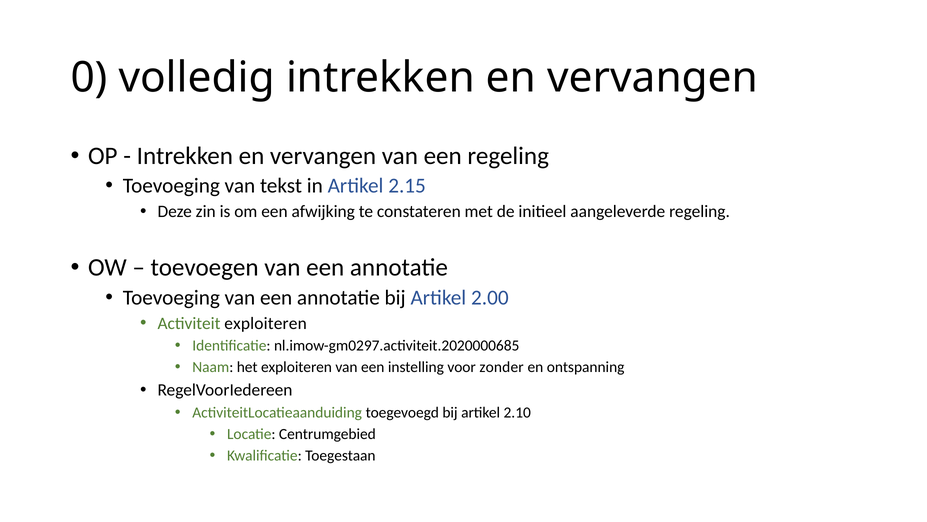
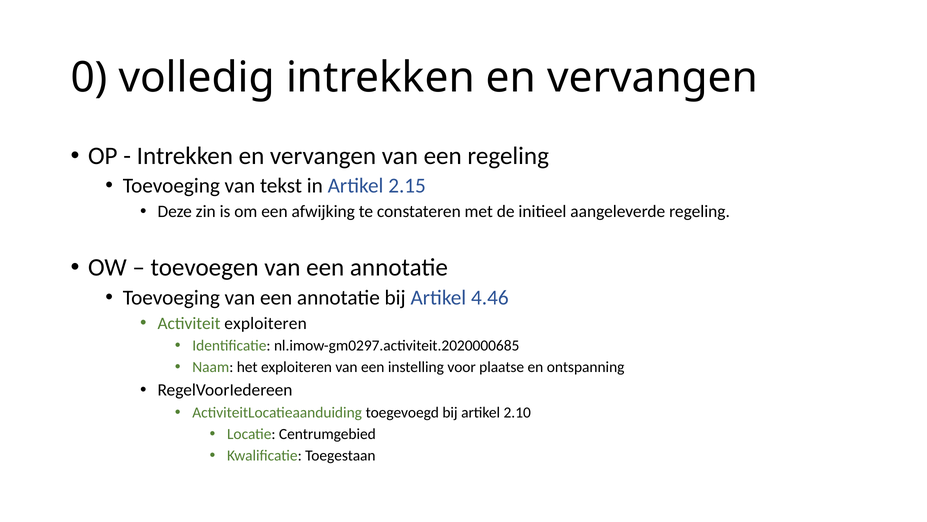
2.00: 2.00 -> 4.46 (490, 297)
zonder: zonder -> plaatse (502, 367)
